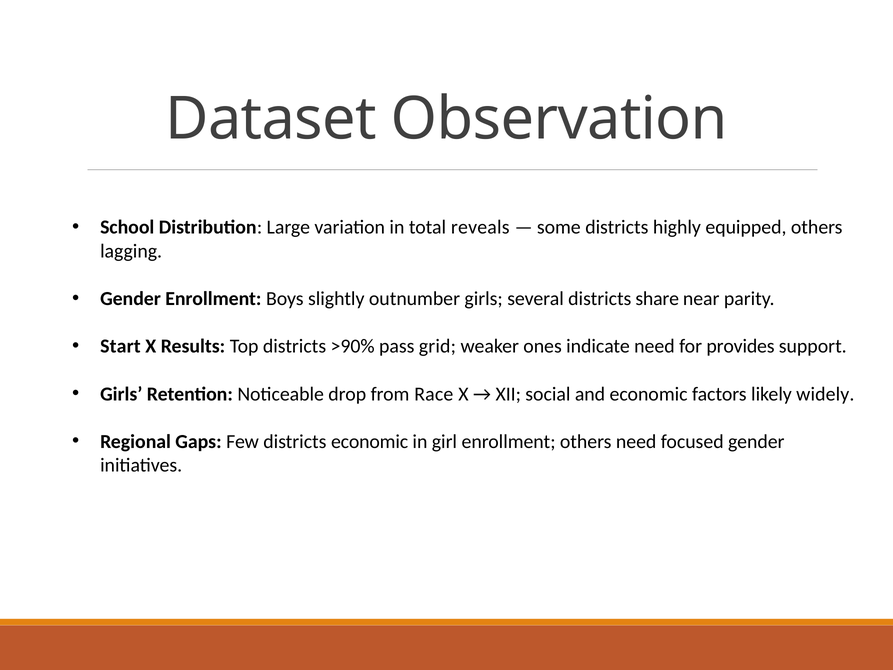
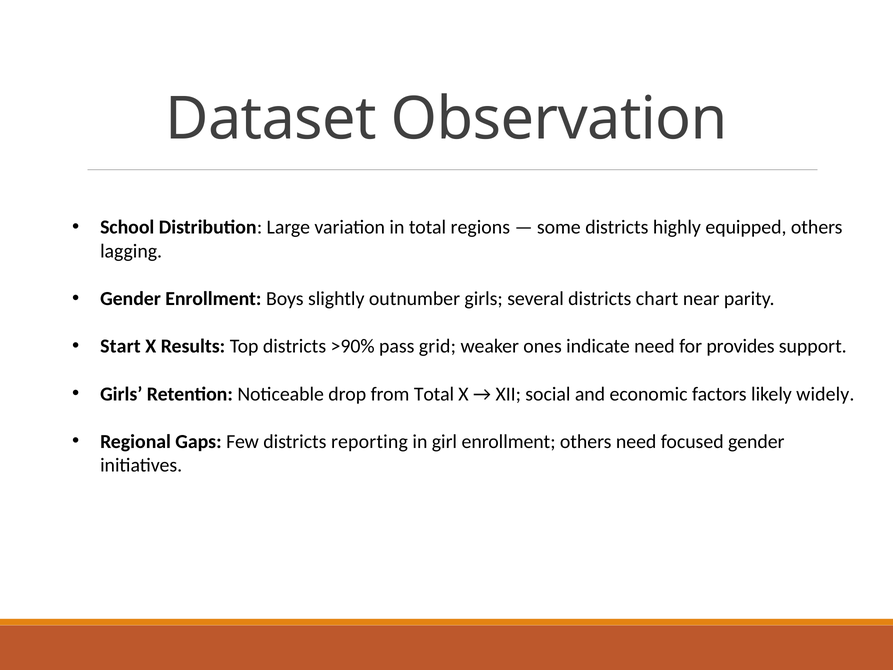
reveals: reveals -> regions (480, 227)
share: share -> chart (657, 299)
from Race: Race -> Total (434, 394)
districts economic: economic -> reporting (369, 441)
